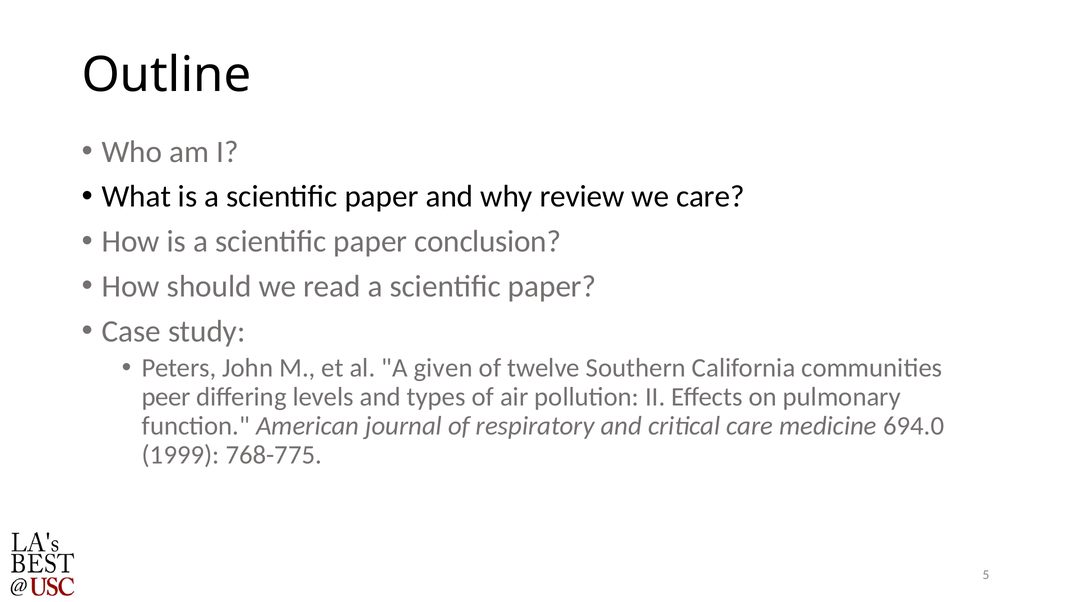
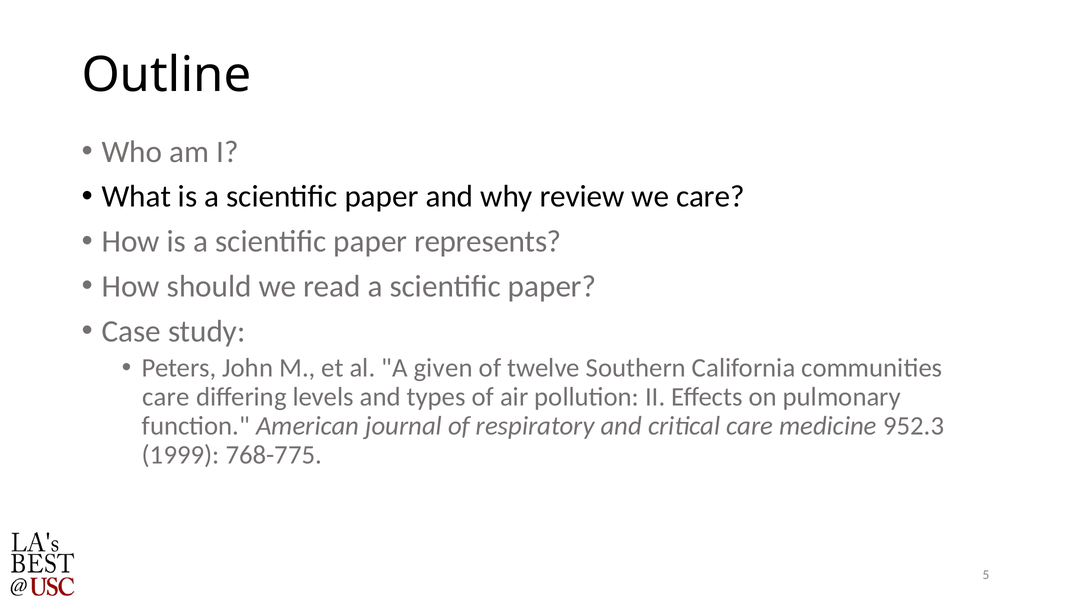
conclusion: conclusion -> represents (488, 242)
peer: peer -> care (166, 397)
694.0: 694.0 -> 952.3 (914, 426)
